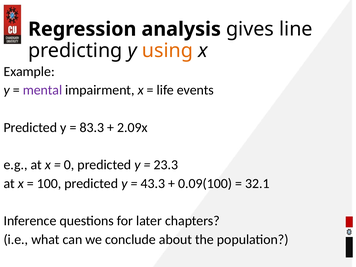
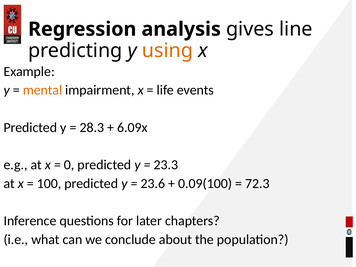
mental colour: purple -> orange (43, 90)
83.3: 83.3 -> 28.3 (92, 127)
2.09x: 2.09x -> 6.09x (132, 127)
43.3: 43.3 -> 23.6 (153, 183)
32.1: 32.1 -> 72.3 (257, 183)
